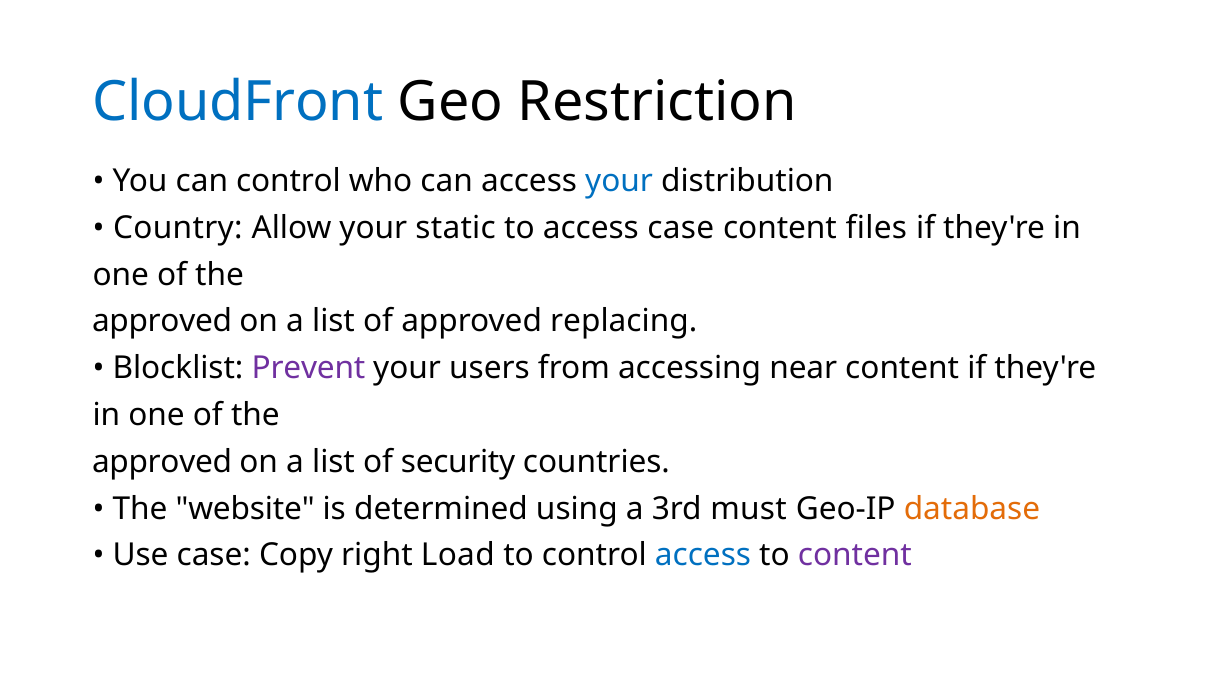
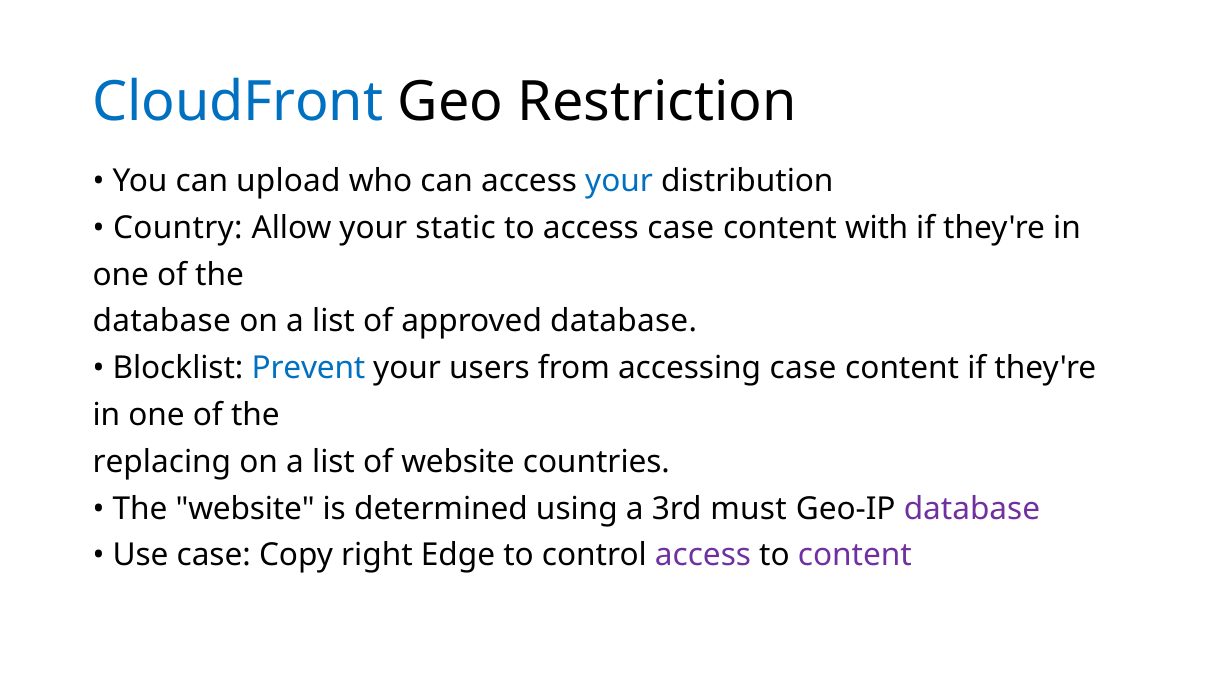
can control: control -> upload (288, 181)
files: files -> with (877, 228)
approved: approved -> database (162, 321)
approved replacing: replacing -> database (624, 321)
Prevent colour: purple -> blue (308, 368)
accessing near: near -> case (803, 368)
approved: approved -> replacing (162, 462)
of security: security -> website (458, 462)
database colour: orange -> purple (972, 508)
Load: Load -> Edge (458, 555)
access colour: blue -> purple (703, 555)
